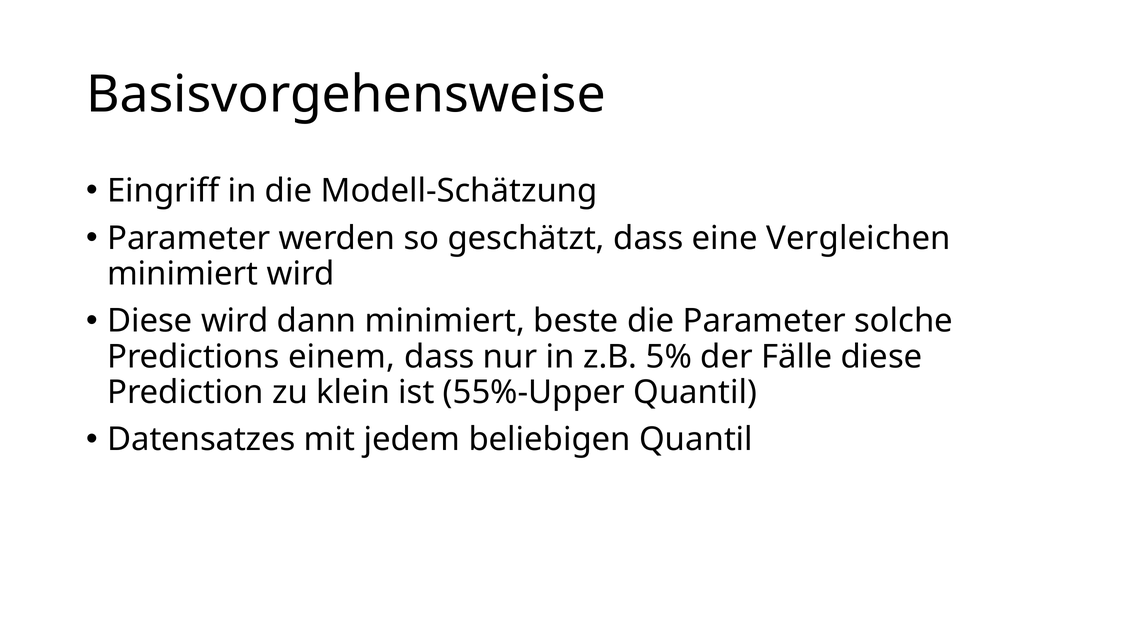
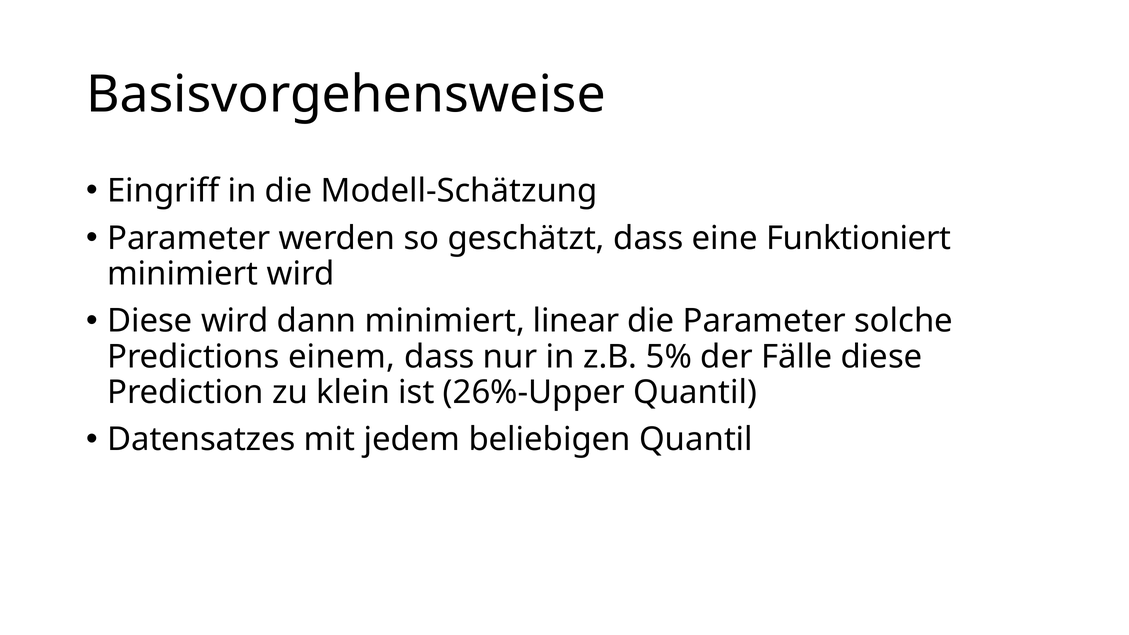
Vergleichen: Vergleichen -> Funktioniert (859, 238)
beste: beste -> linear (576, 321)
55%-Upper: 55%-Upper -> 26%-Upper (534, 392)
